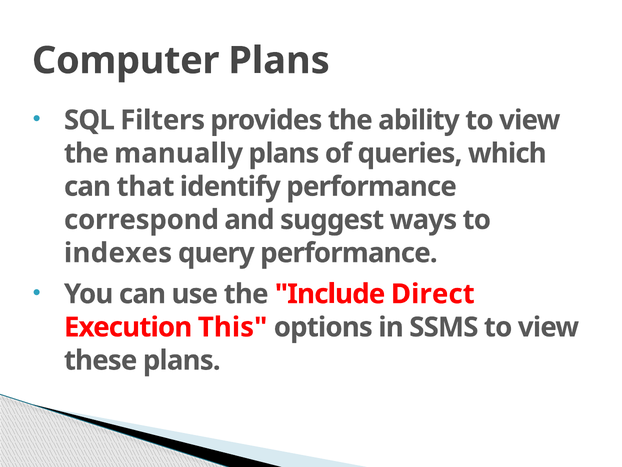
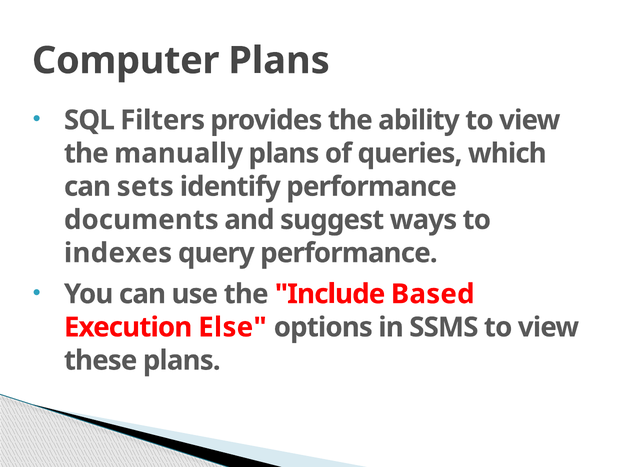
that: that -> sets (145, 186)
correspond: correspond -> documents (141, 220)
Direct: Direct -> Based (433, 294)
This: This -> Else (232, 327)
